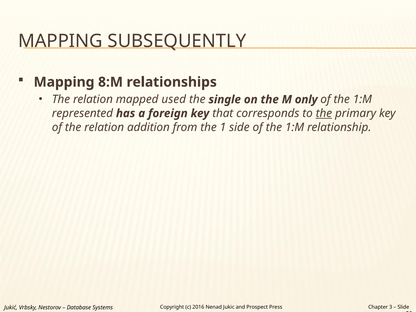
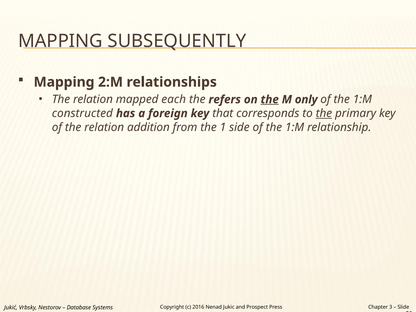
8:M: 8:M -> 2:M (111, 82)
used: used -> each (174, 99)
single: single -> refers (225, 99)
the underline: none -> present (270, 99)
represented: represented -> constructed (82, 113)
